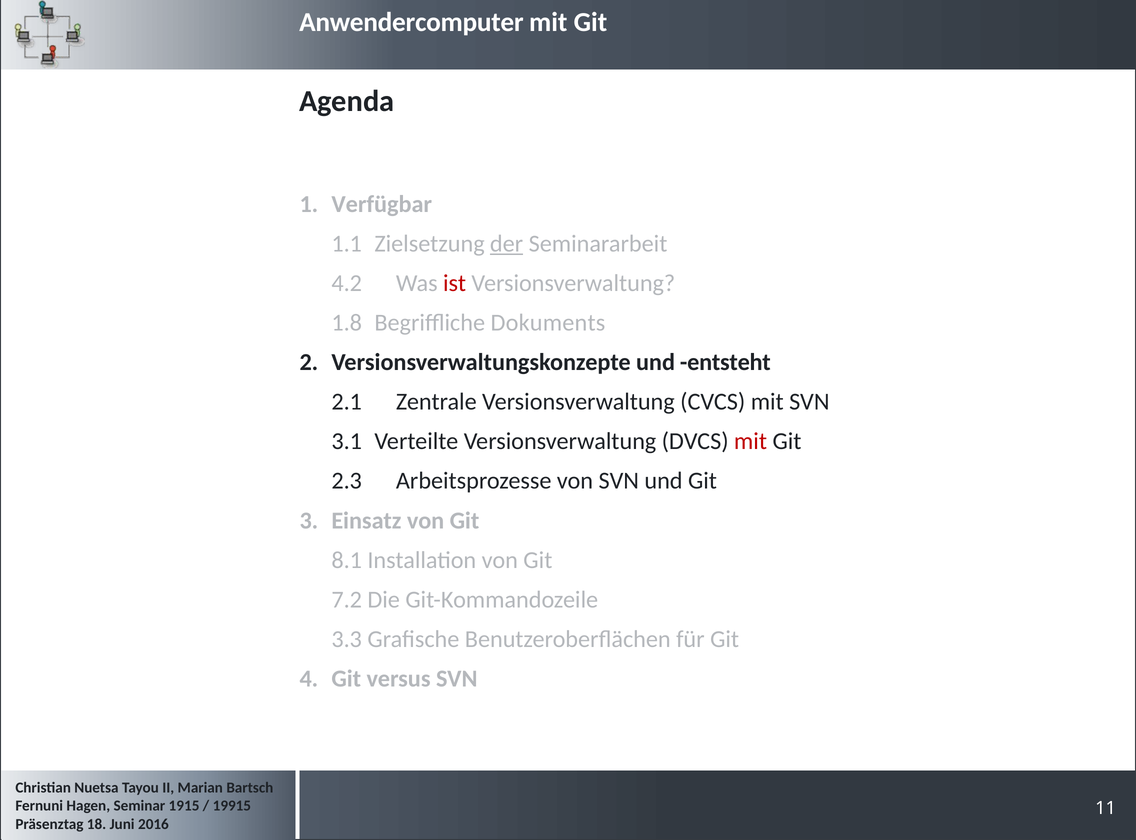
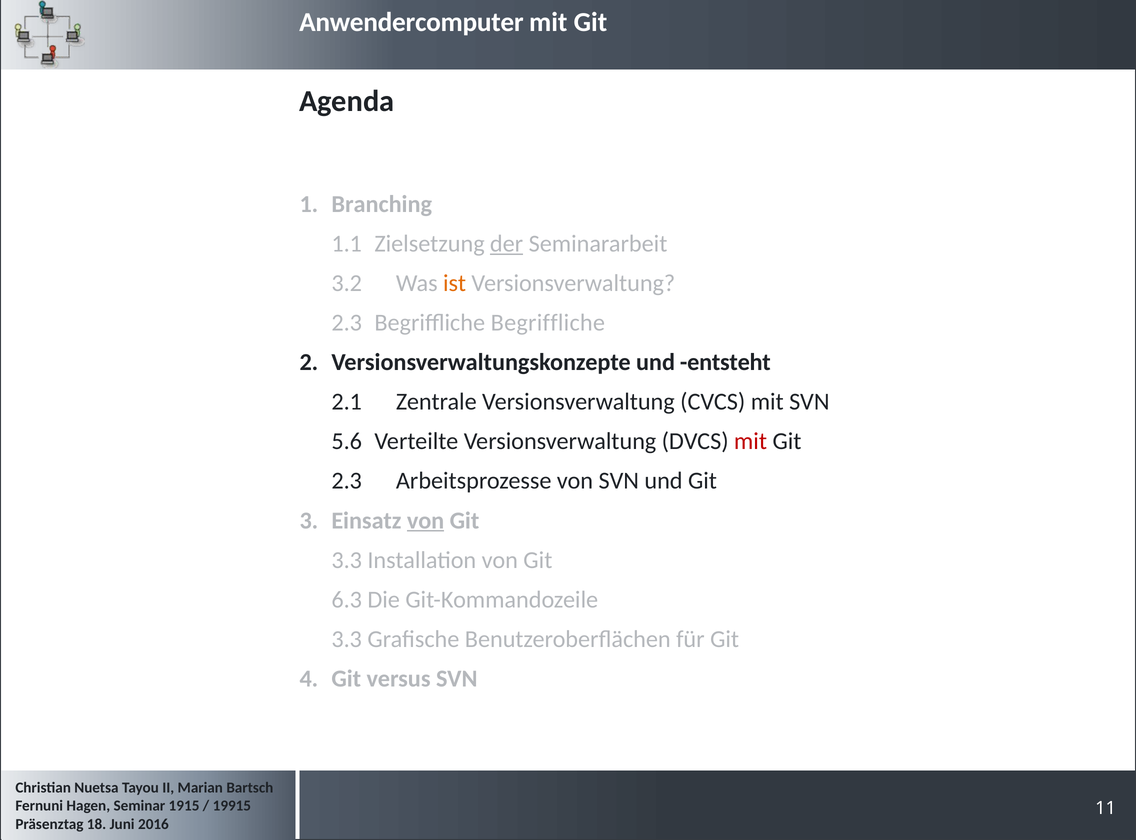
Verfügbar: Verfügbar -> Branching (382, 204)
4.2: 4.2 -> 3.2 (347, 283)
ist colour: red -> orange (455, 283)
1.8: 1.8 -> 2.3 (347, 323)
Begriffliche Dokuments: Dokuments -> Begriffliche (548, 323)
3.1: 3.1 -> 5.6 (347, 441)
von underline: none -> present (426, 520)
8.1: 8.1 -> 3.3 (347, 560)
7.2: 7.2 -> 6.3 (347, 599)
